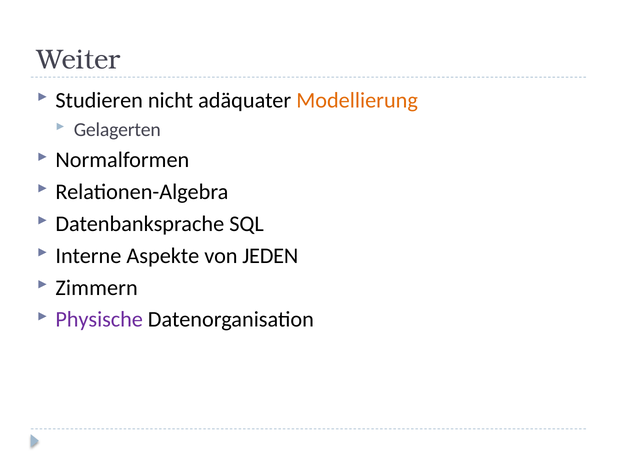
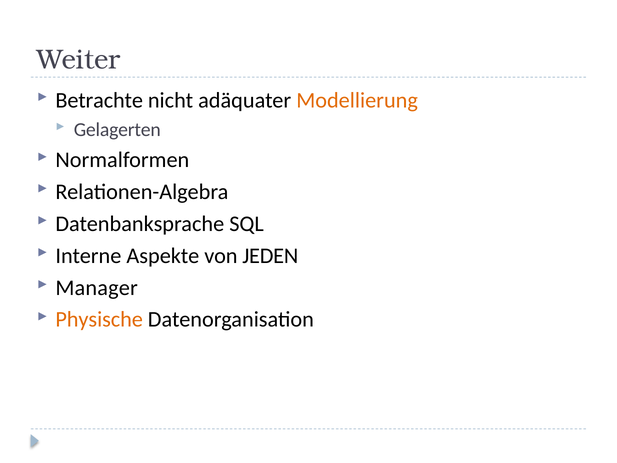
Studieren: Studieren -> Betrachte (99, 100)
Zimmern: Zimmern -> Manager (97, 287)
Physische colour: purple -> orange (99, 319)
